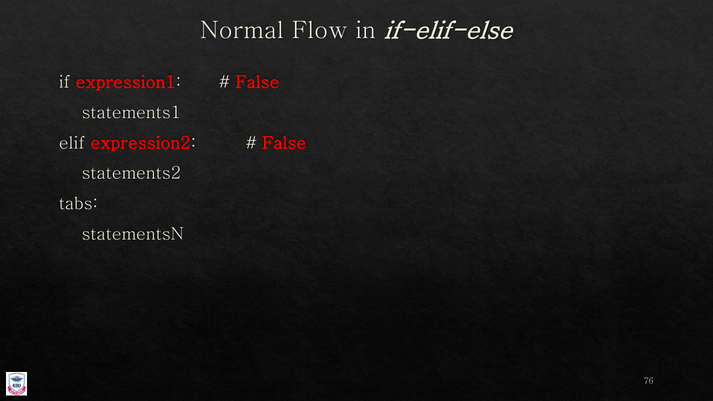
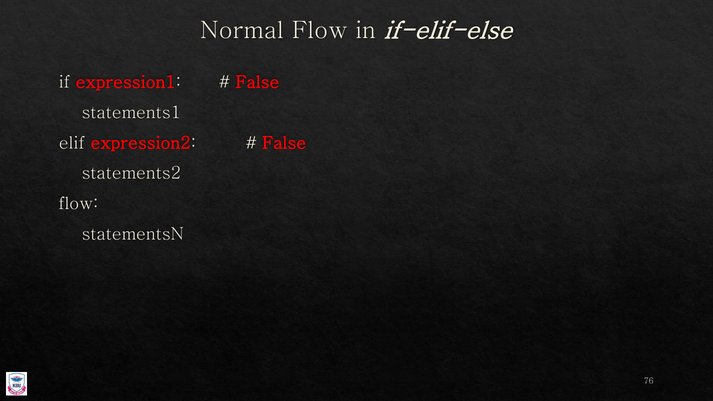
tabs: tabs -> flow (78, 204)
